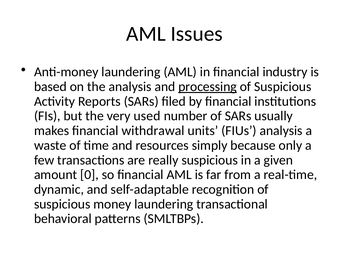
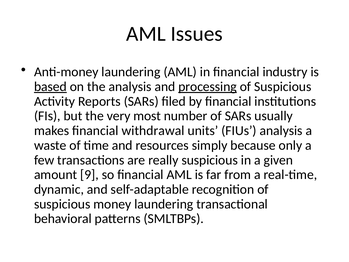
based underline: none -> present (50, 87)
used: used -> most (147, 116)
0: 0 -> 9 (89, 175)
